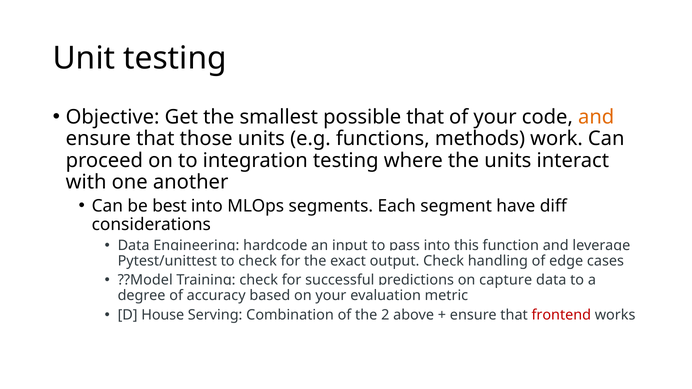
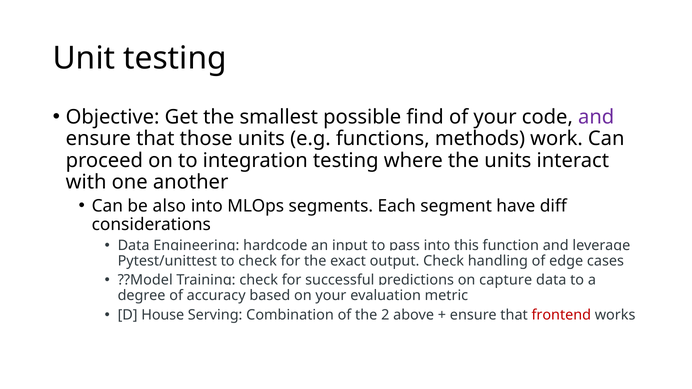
possible that: that -> find (425, 117)
and colour: orange -> purple (596, 117)
best: best -> also (169, 206)
